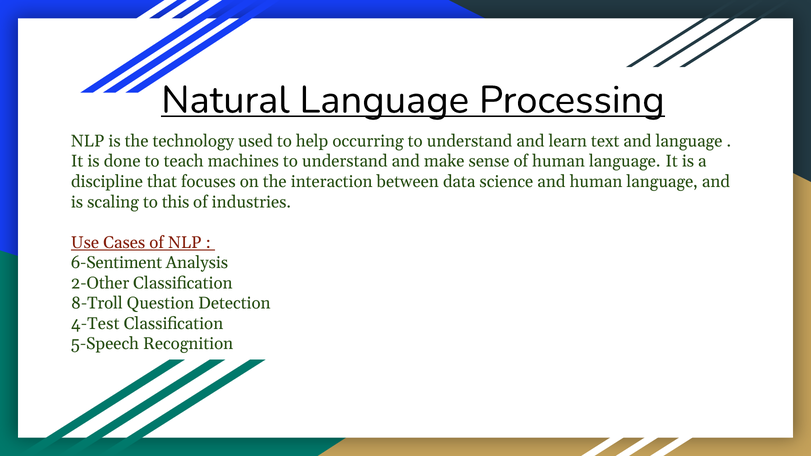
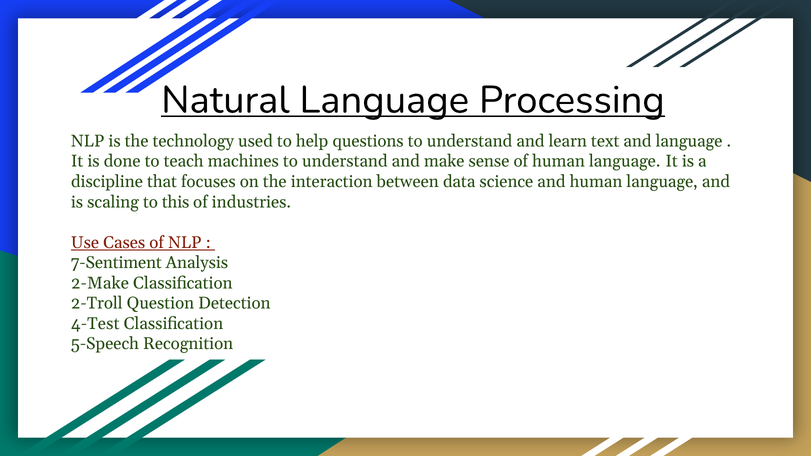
occurring: occurring -> questions (368, 141)
6-Sentiment: 6-Sentiment -> 7-Sentiment (116, 263)
2-Other: 2-Other -> 2-Make (100, 283)
8-Troll: 8-Troll -> 2-Troll (97, 303)
